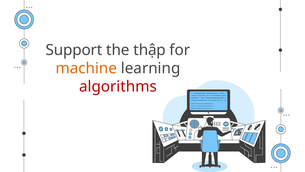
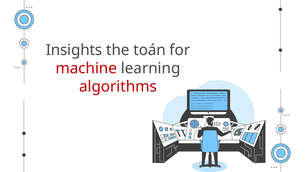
Support: Support -> Insights (74, 50)
thập: thập -> toán (150, 50)
machine colour: orange -> red (86, 68)
